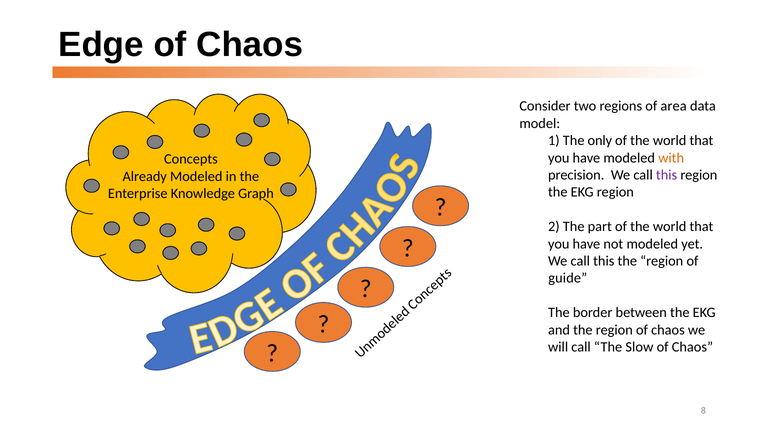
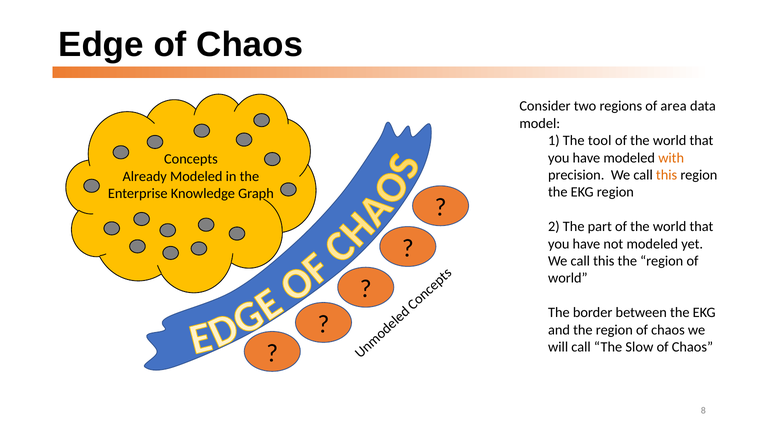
only: only -> tool (600, 141)
this colour: purple -> orange (667, 175)
guide: guide -> world (568, 278)
